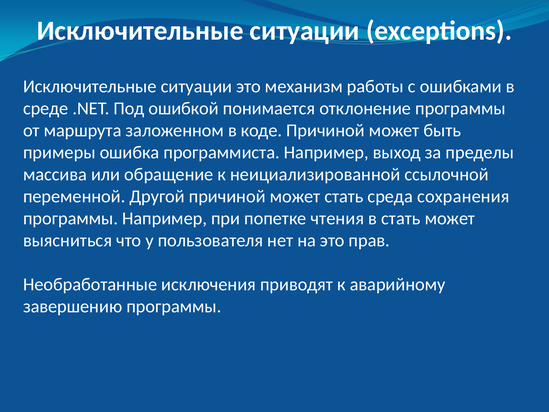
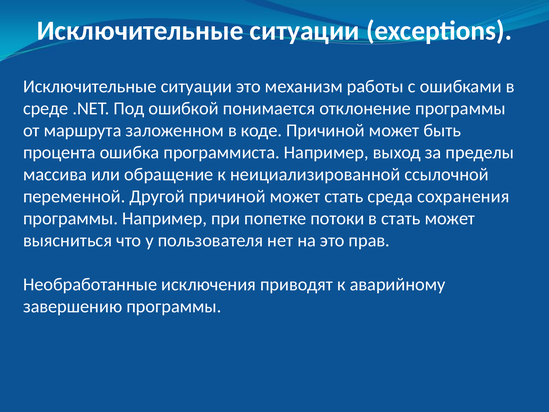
примеры: примеры -> процента (59, 152)
чтения: чтения -> потоки (337, 218)
